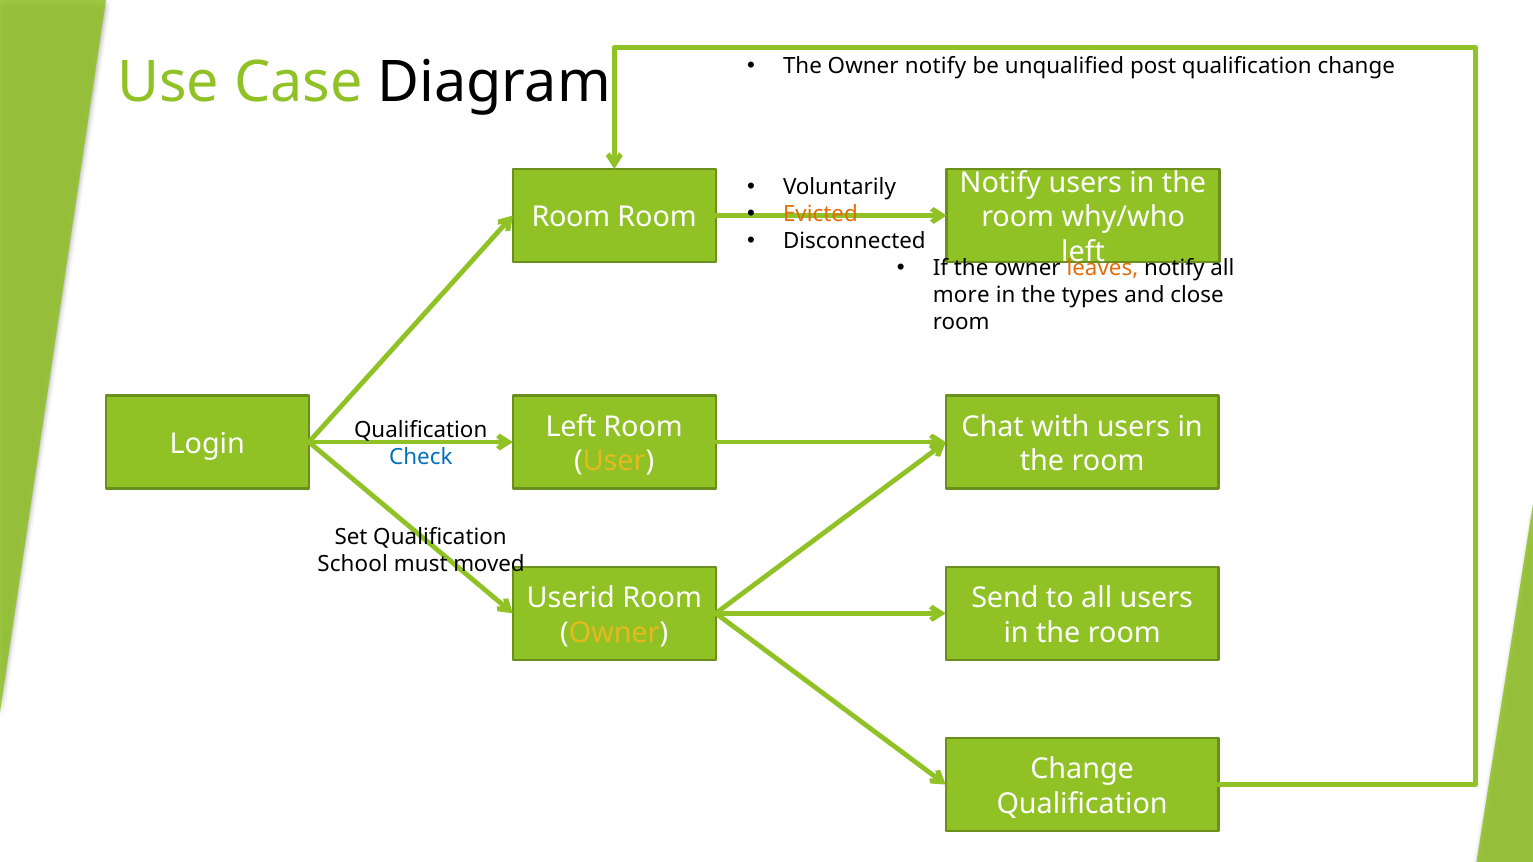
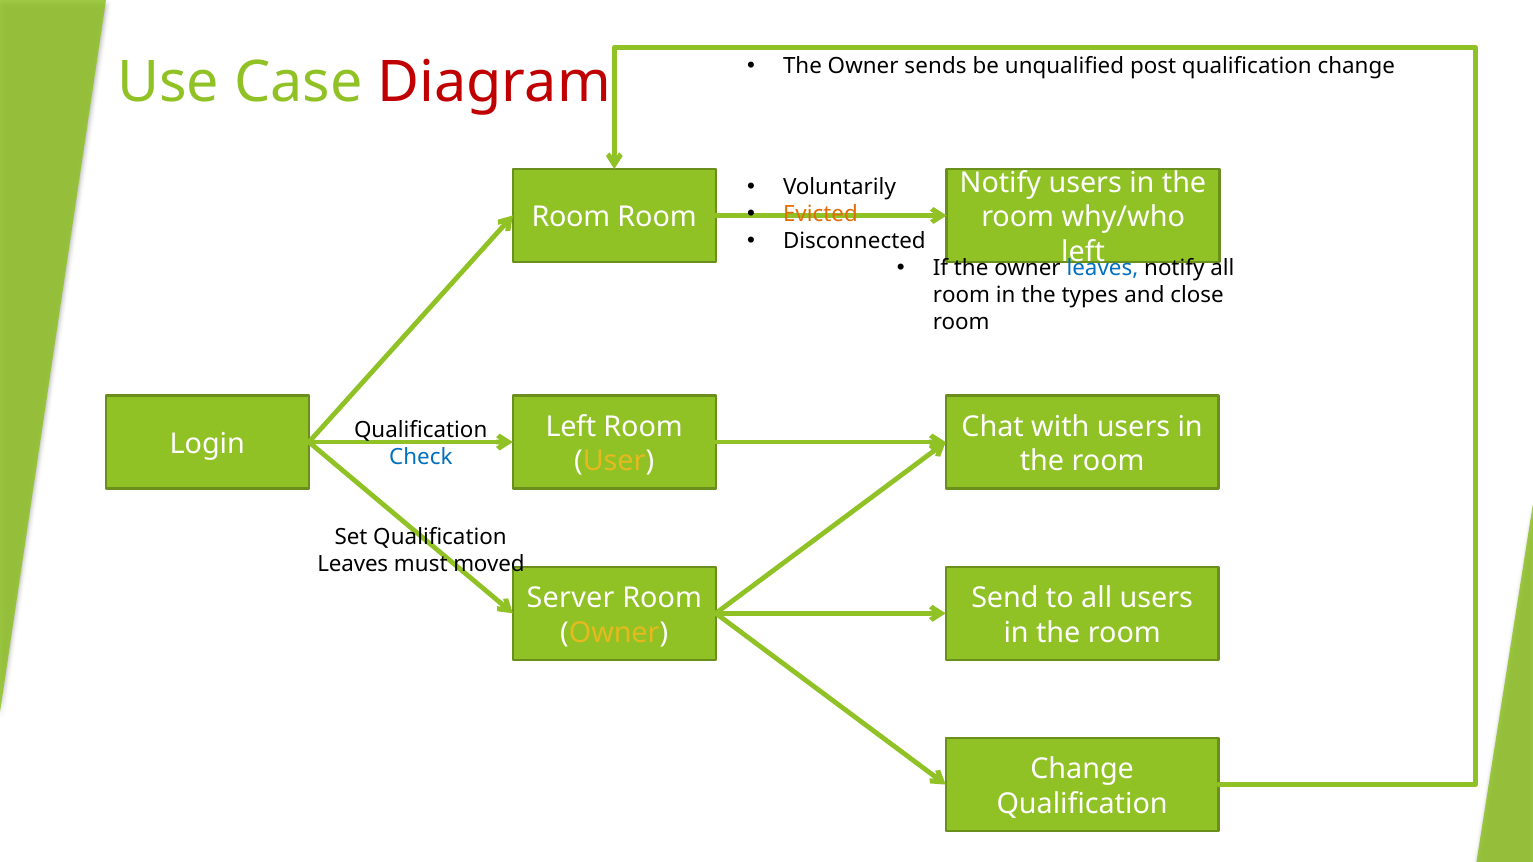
Owner notify: notify -> sends (936, 66)
Diagram colour: black -> red (494, 82)
leaves colour: orange -> blue (1102, 269)
more: more -> room (961, 295)
School: School -> Leaves (353, 564)
Userid: Userid -> Server (571, 598)
